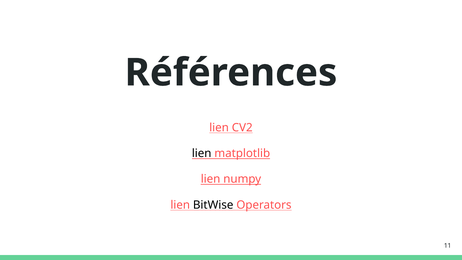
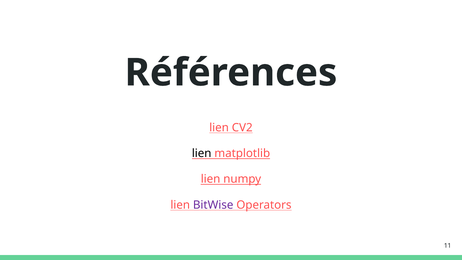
BitWise colour: black -> purple (213, 205)
